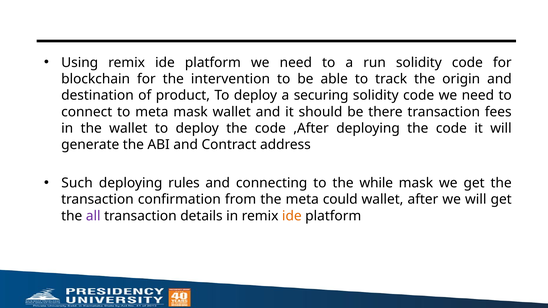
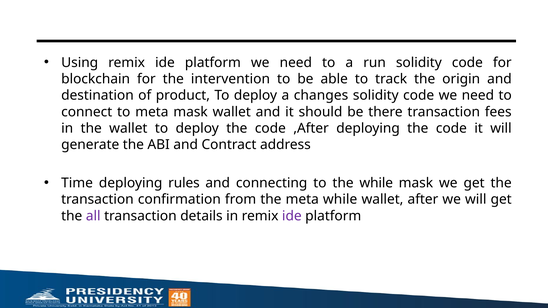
securing: securing -> changes (321, 95)
Such: Such -> Time (77, 183)
meta could: could -> while (340, 200)
ide colour: orange -> purple (292, 216)
